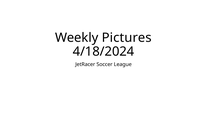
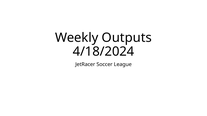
Pictures: Pictures -> Outputs (127, 38)
